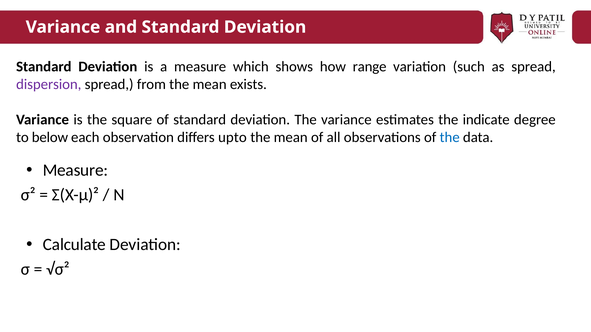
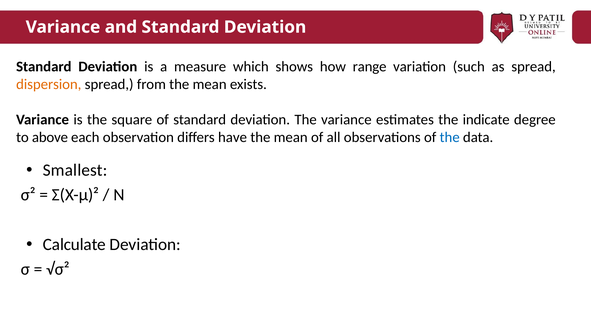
dispersion colour: purple -> orange (49, 84)
below: below -> above (50, 137)
upto: upto -> have (232, 137)
Measure: Measure -> Smallest (75, 170)
